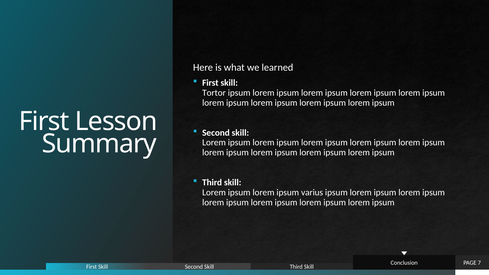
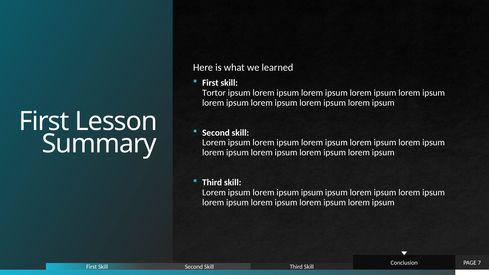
lorem ipsum varius: varius -> ipsum (312, 192)
